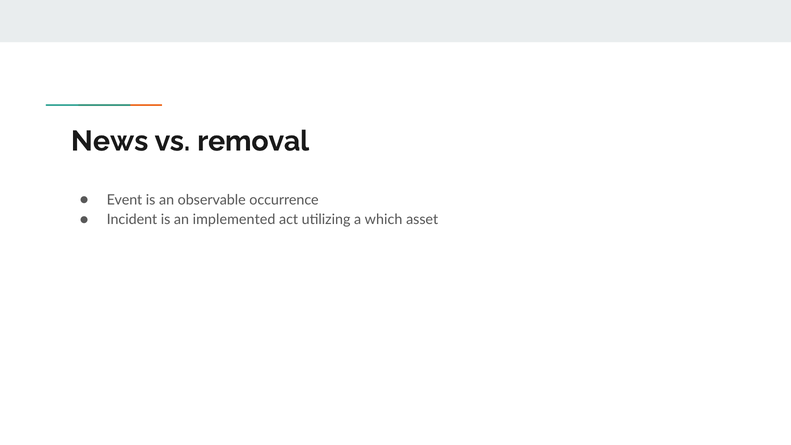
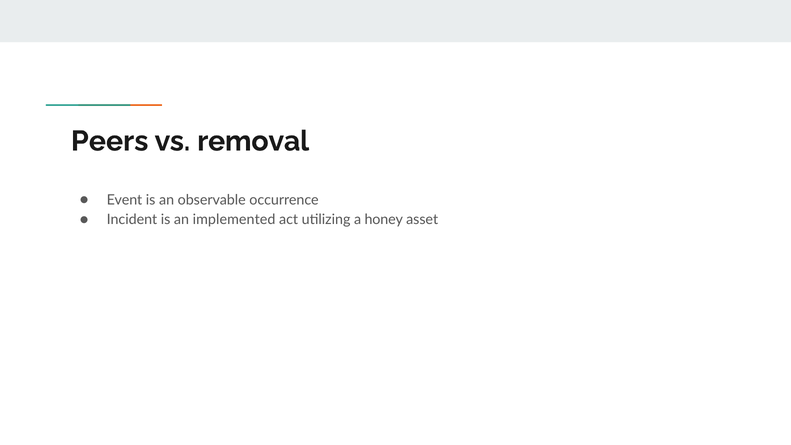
News: News -> Peers (110, 141)
which: which -> honey (384, 220)
